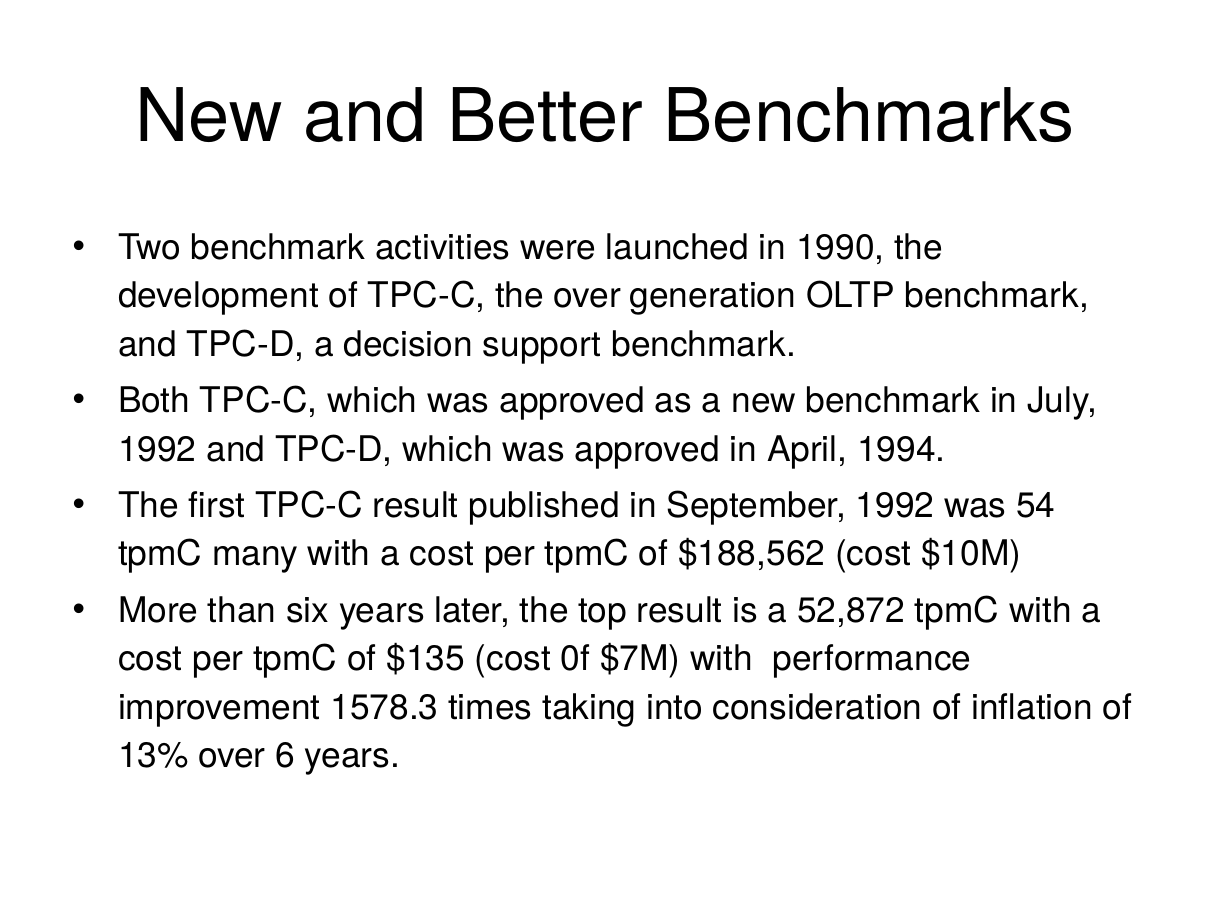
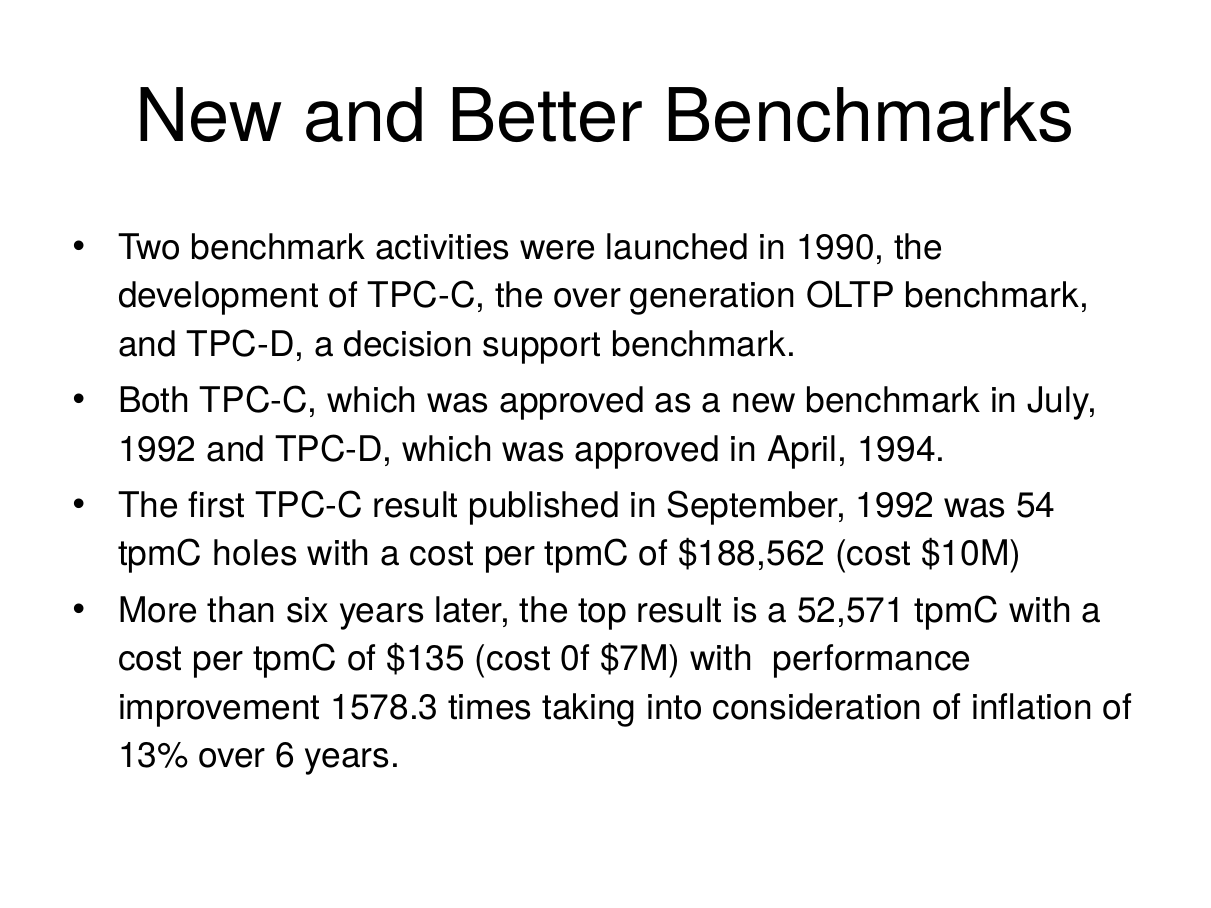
many: many -> holes (255, 554)
52,872: 52,872 -> 52,571 (851, 611)
